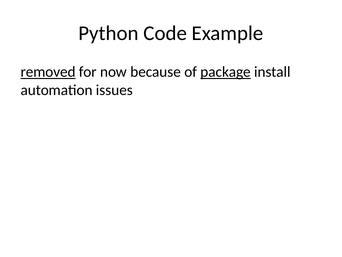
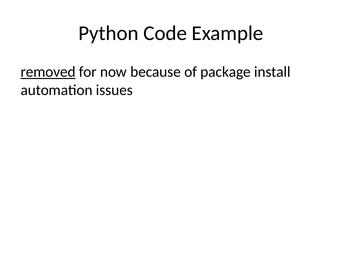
package underline: present -> none (226, 72)
